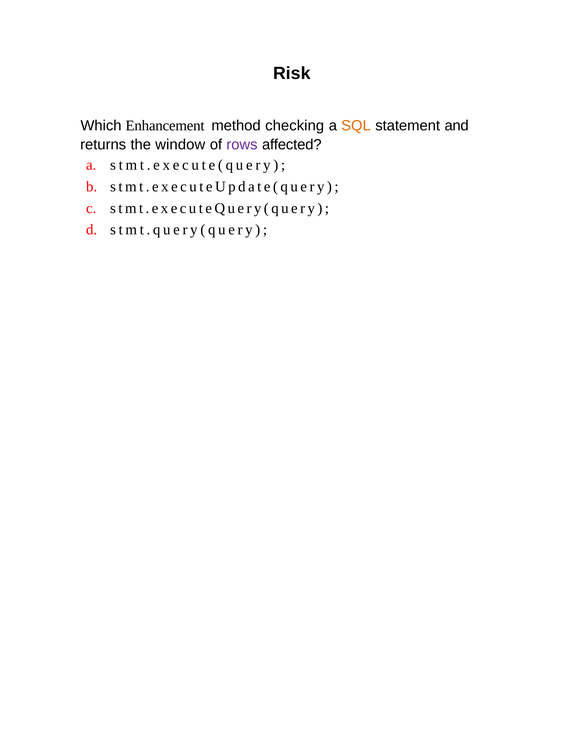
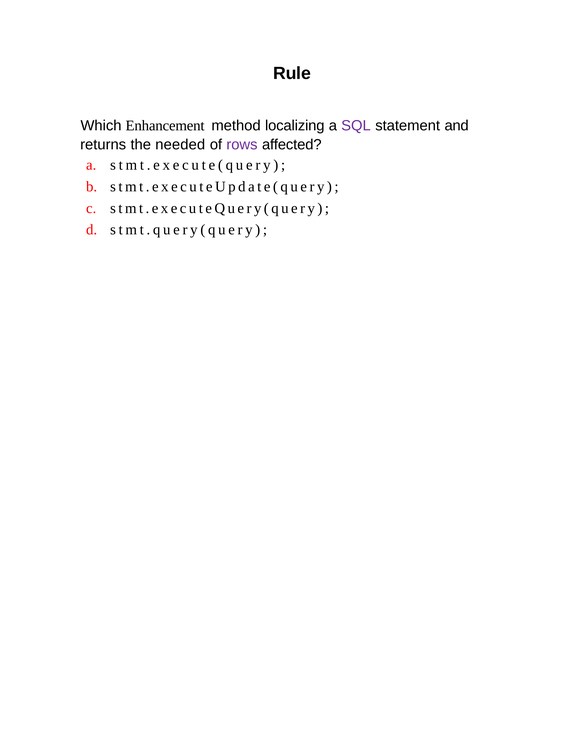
Risk: Risk -> Rule (292, 74)
checking: checking -> localizing (295, 126)
SQL colour: orange -> purple (356, 126)
window: window -> needed (180, 145)
